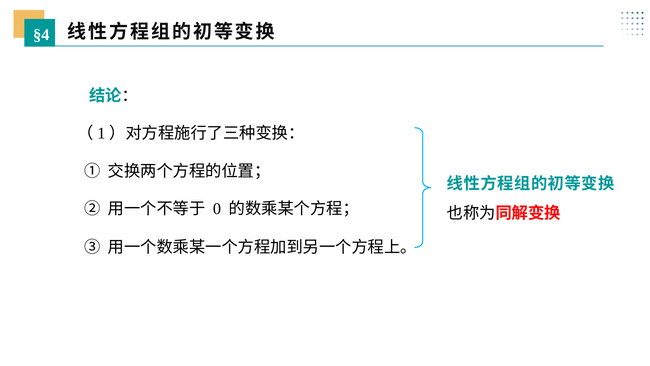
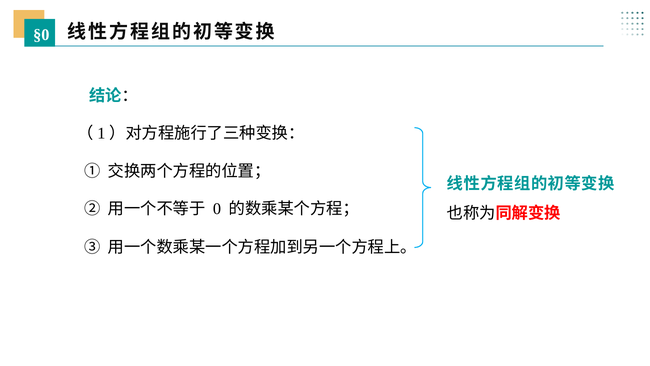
§4: §4 -> §0 (41, 35)
